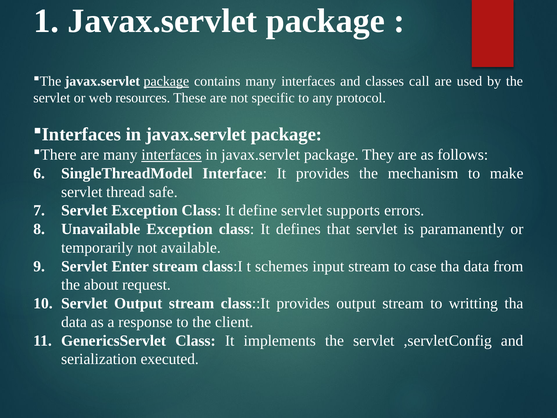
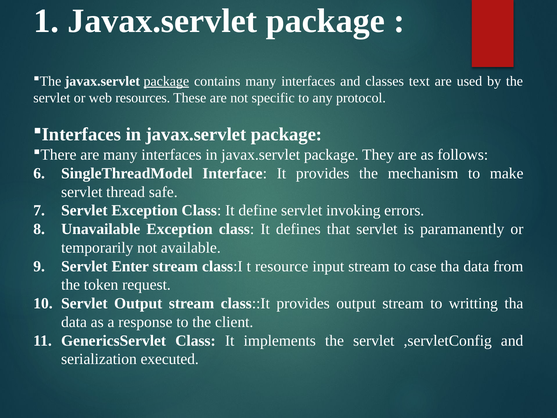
call: call -> text (419, 81)
interfaces underline: present -> none (171, 155)
supports: supports -> invoking (353, 210)
schemes: schemes -> resource (282, 266)
about: about -> token (101, 285)
